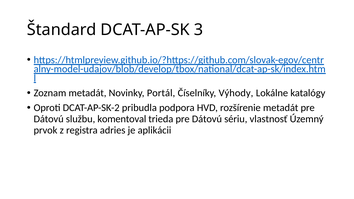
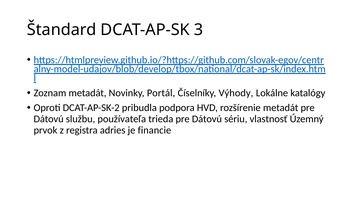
komentoval: komentoval -> používateľa (122, 119)
aplikácii: aplikácii -> financie (154, 130)
